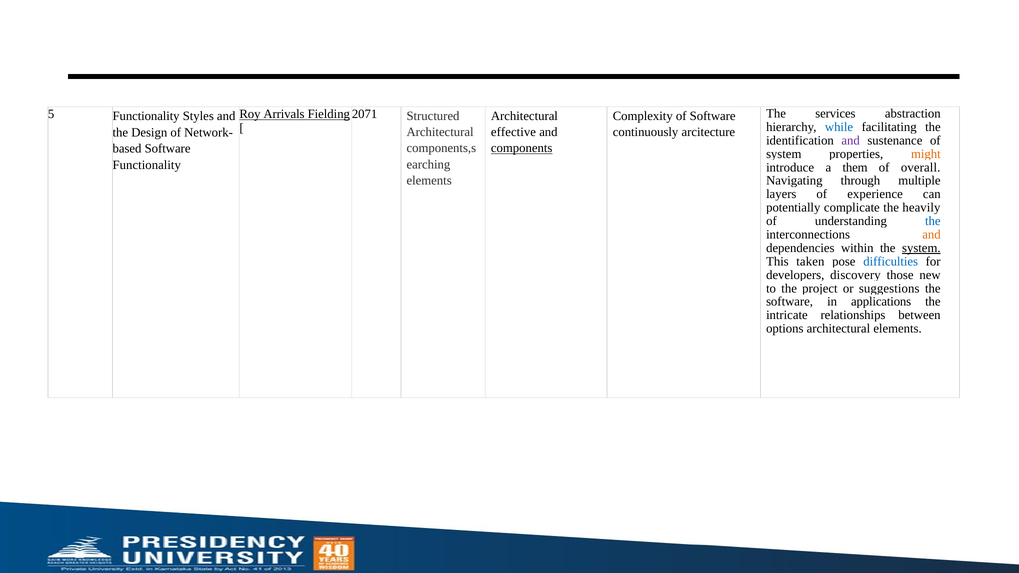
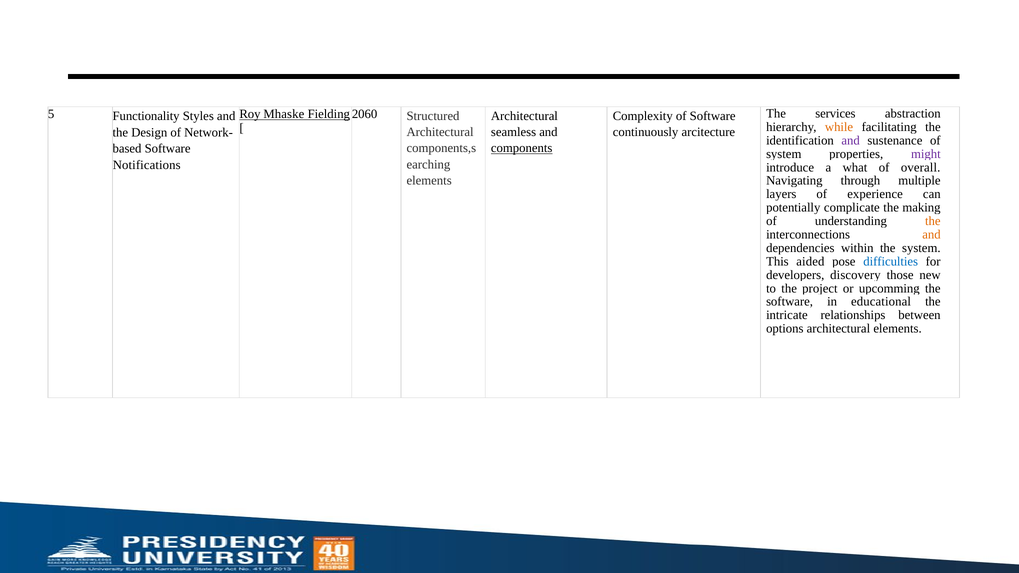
2071: 2071 -> 2060 (365, 114)
Arrivals: Arrivals -> Mhaske (284, 114)
while colour: blue -> orange (839, 127)
effective: effective -> seamless (514, 132)
might colour: orange -> purple (926, 154)
Functionality: Functionality -> Notifications (147, 165)
them: them -> what (855, 167)
heavily: heavily -> making (921, 208)
the colour: blue -> orange (933, 221)
system underline: present -> none (921, 248)
taken: taken -> aided (810, 262)
suggestions: suggestions -> upcomming (889, 288)
applications: applications -> educational (881, 302)
